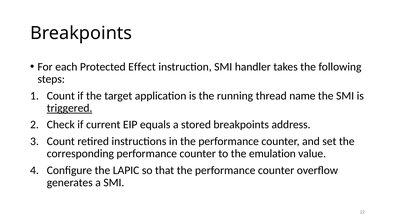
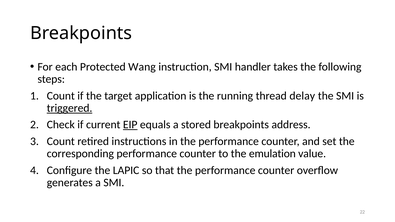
Effect: Effect -> Wang (142, 67)
name: name -> delay (302, 96)
EIP underline: none -> present (130, 125)
